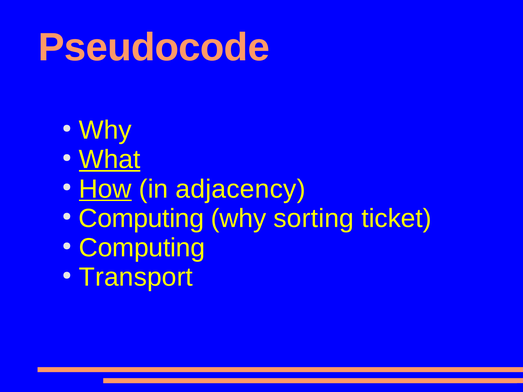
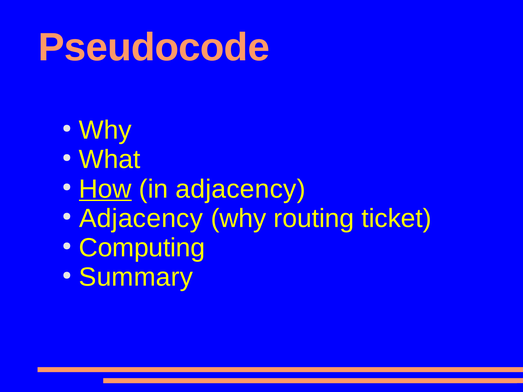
What underline: present -> none (110, 160)
Computing: Computing -> Adjacency (141, 219)
sorting: sorting -> routing (314, 219)
Transport: Transport -> Summary (136, 277)
